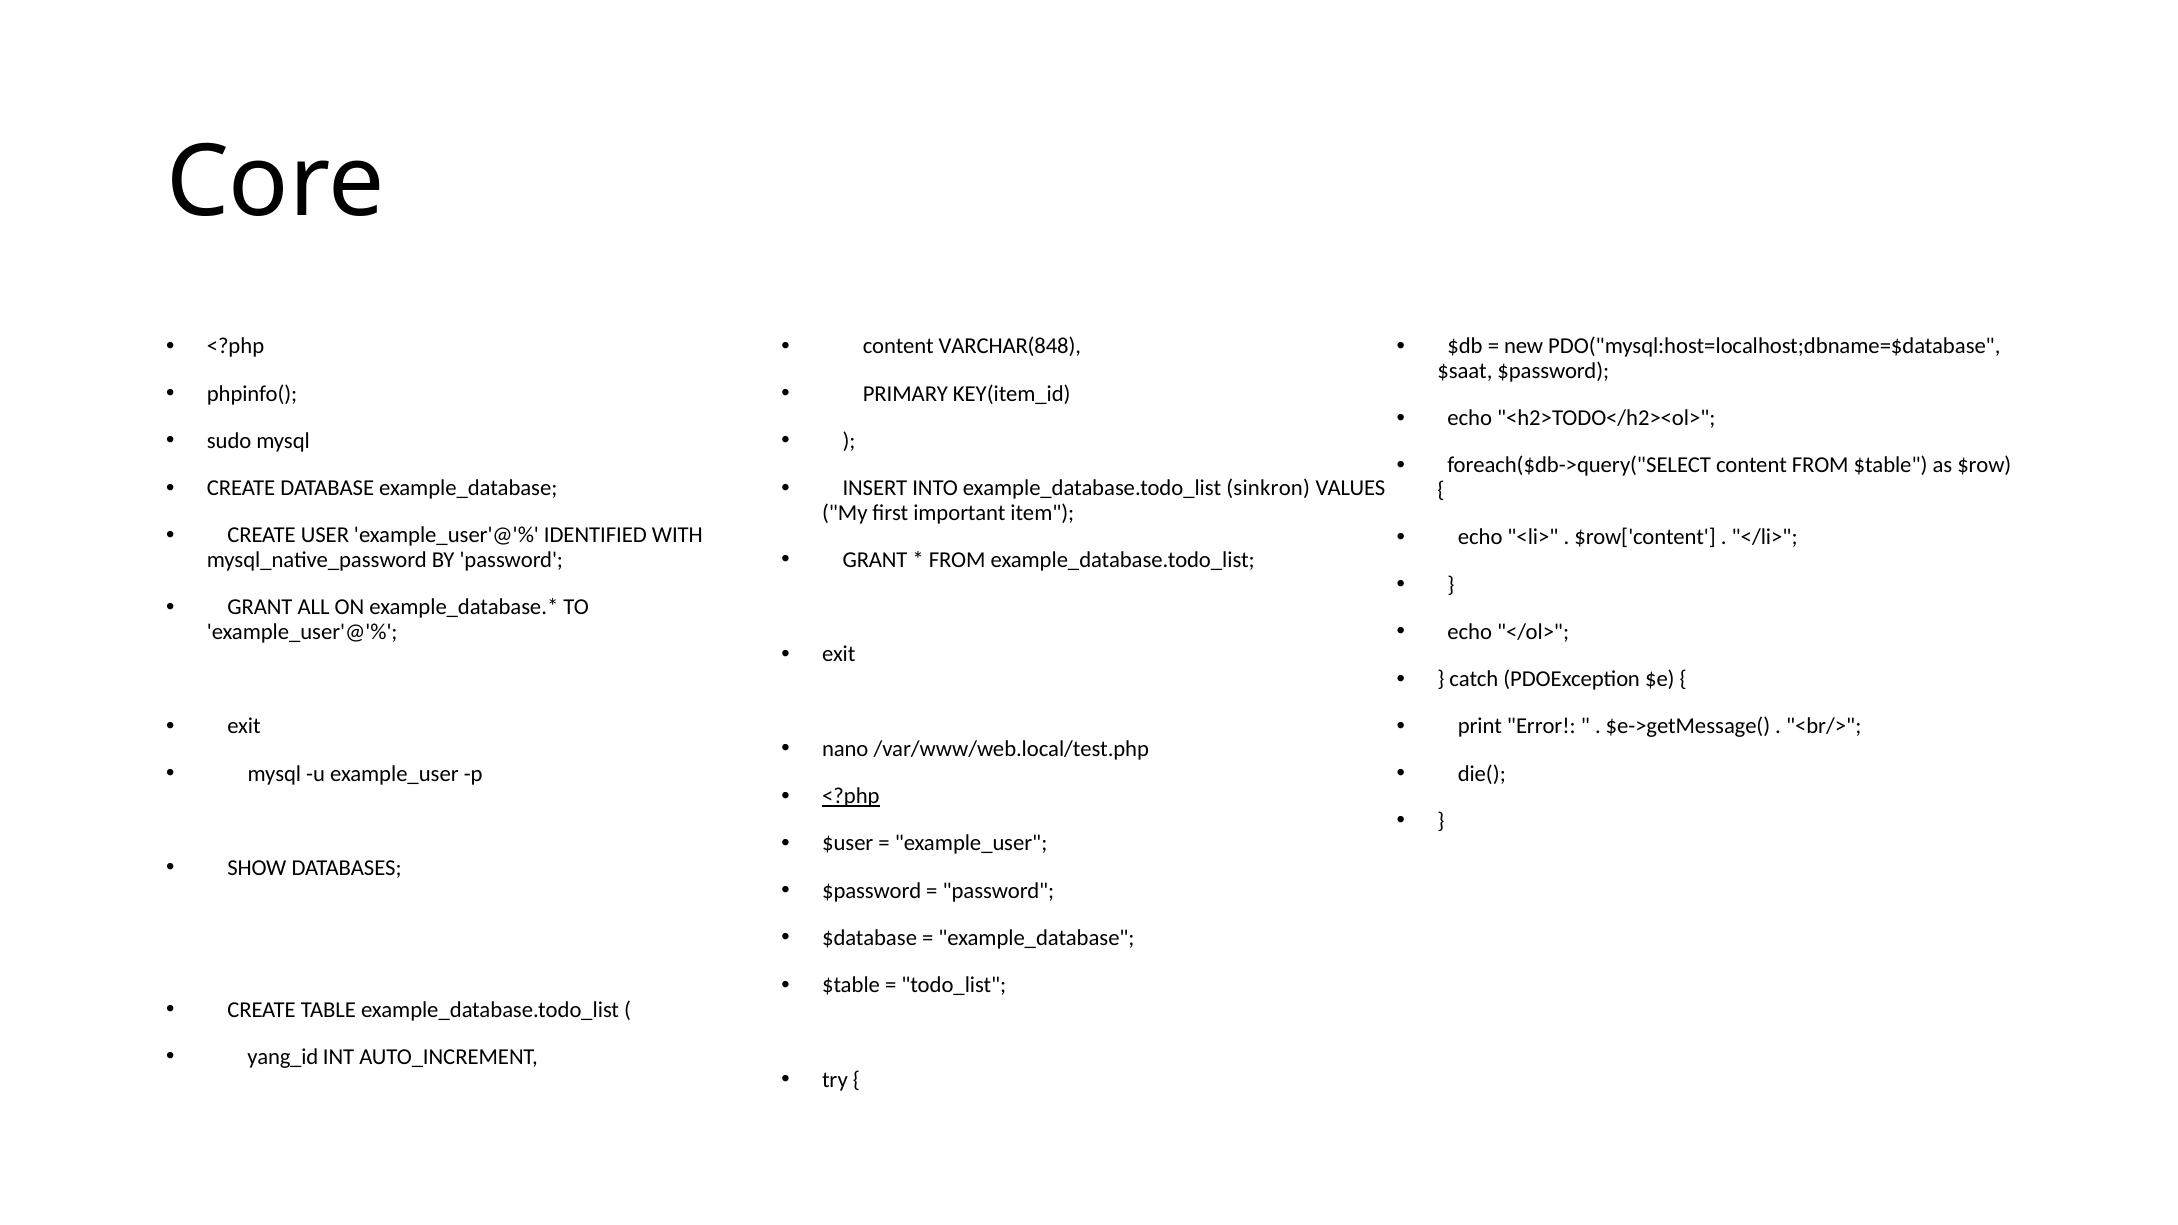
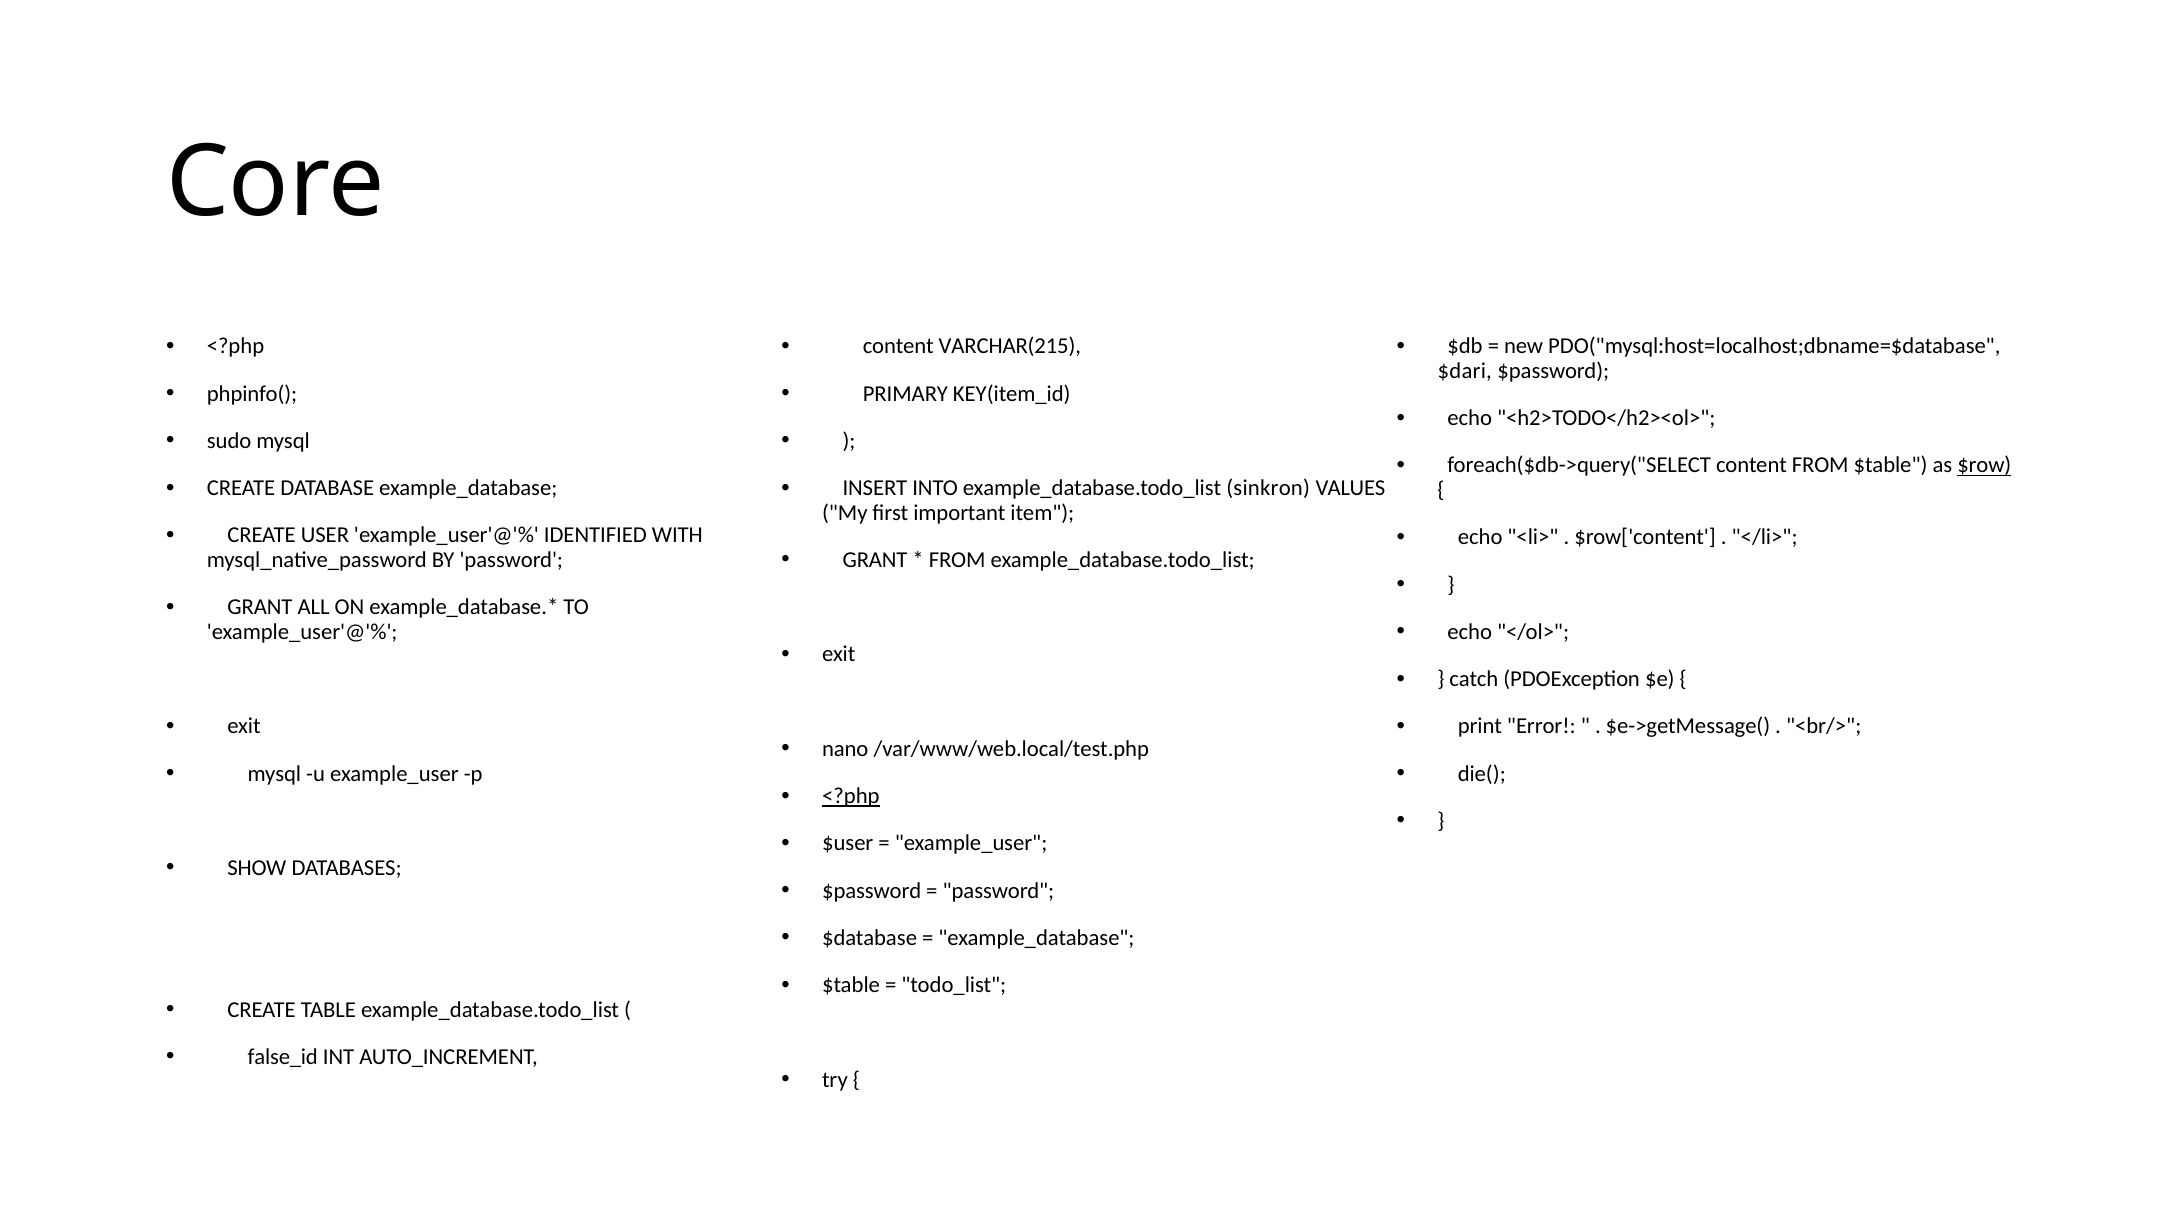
VARCHAR(848: VARCHAR(848 -> VARCHAR(215 (1010, 346)
$saat: $saat -> $dari (1465, 371)
$row underline: none -> present (1984, 466)
yang_id: yang_id -> false_id (283, 1057)
